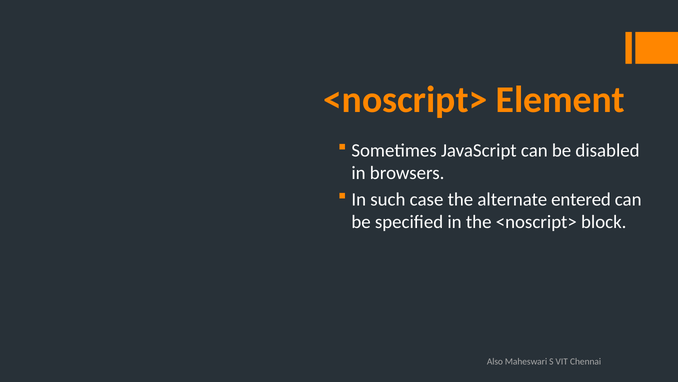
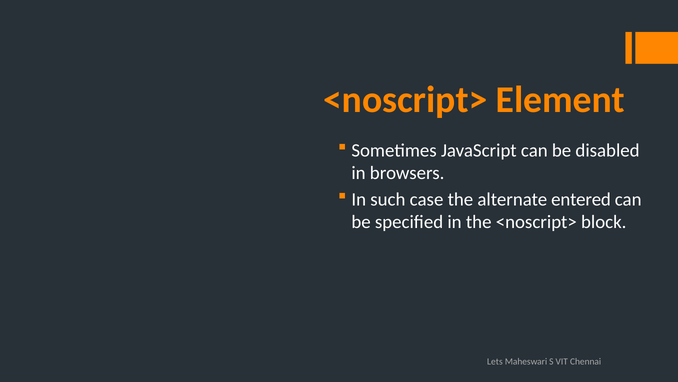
Also: Also -> Lets (495, 361)
